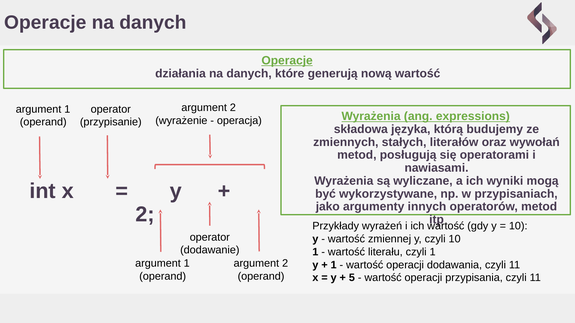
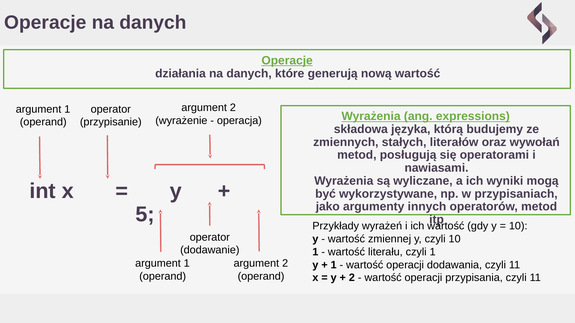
2: 2 -> 5 (145, 215)
5: 5 -> 2 (352, 278)
